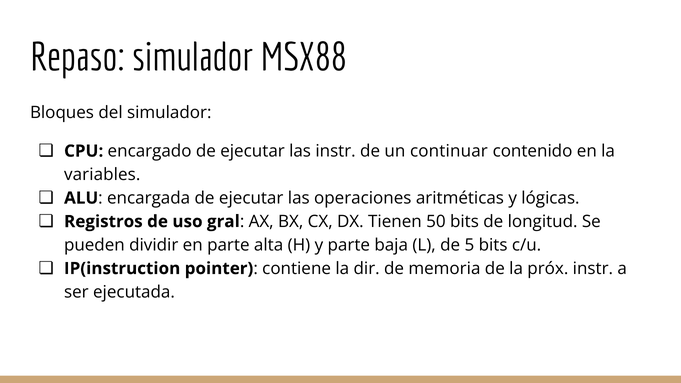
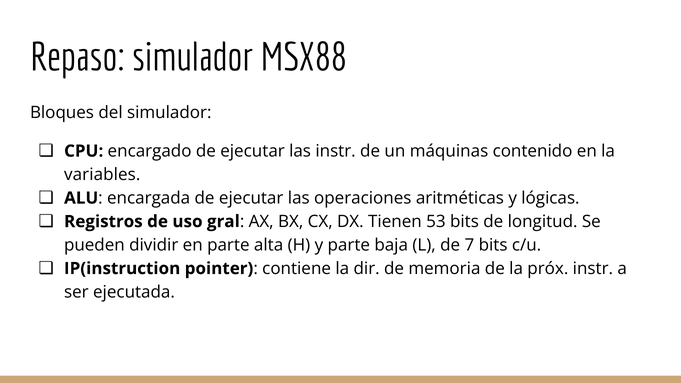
continuar: continuar -> máquinas (449, 151)
50: 50 -> 53 (436, 222)
5: 5 -> 7 (469, 245)
